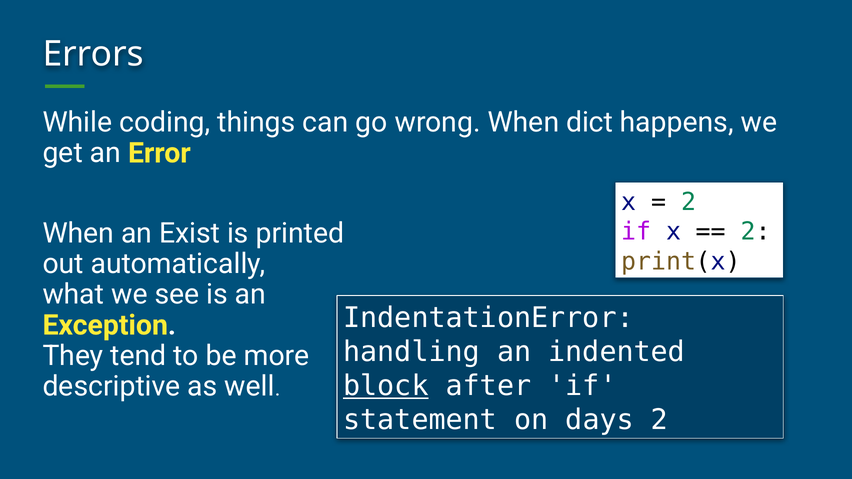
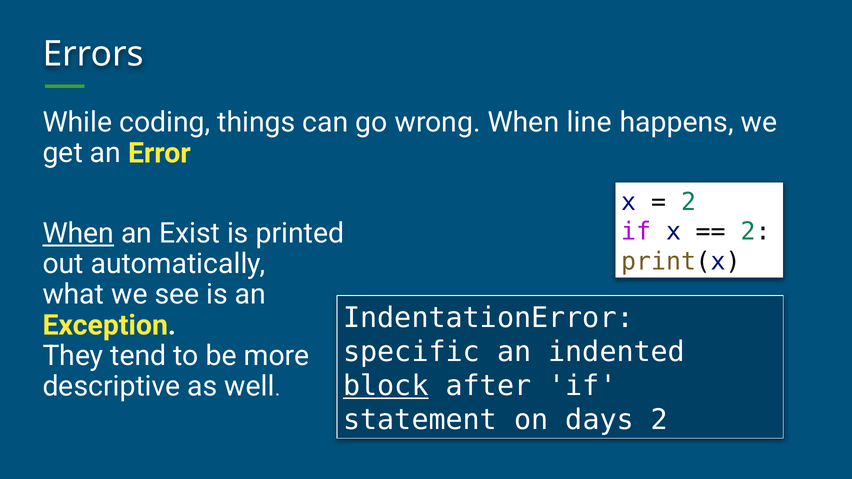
dict: dict -> line (589, 122)
When underline: none -> present (78, 233)
handling: handling -> specific (412, 352)
